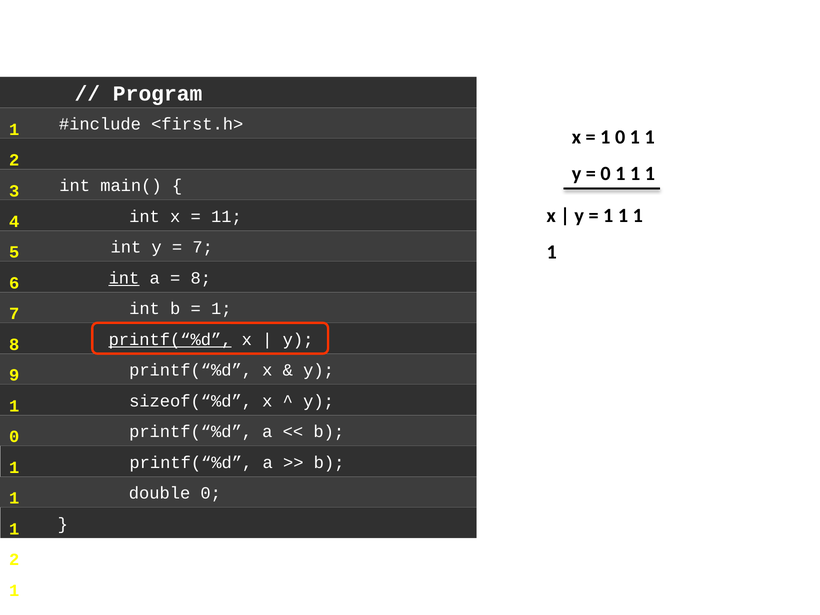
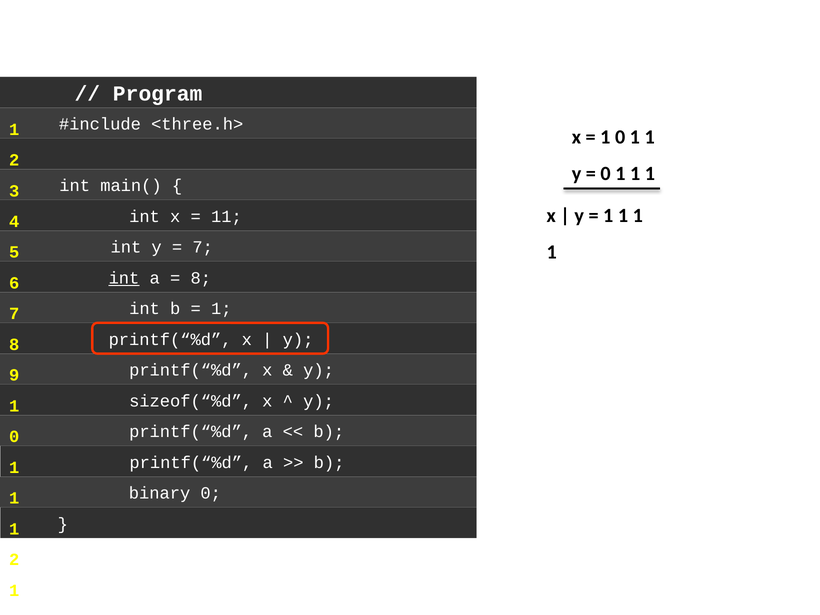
<first.h>: <first.h> -> <three.h> (197, 124)
printf(“%d underline: present -> none (170, 339)
double: double -> binary (160, 493)
